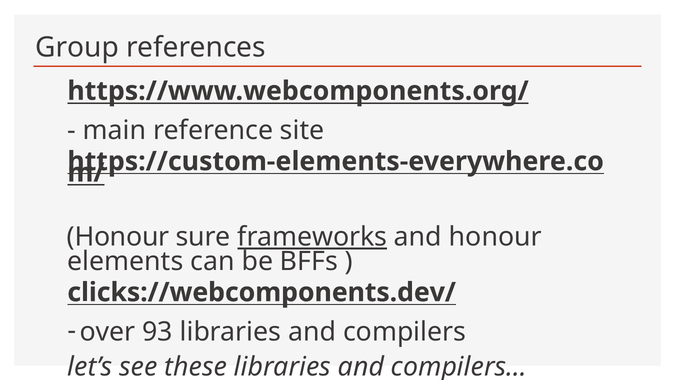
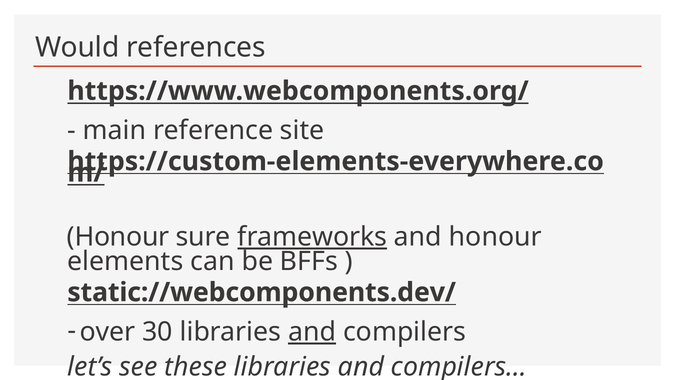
Group: Group -> Would (77, 48)
clicks://webcomponents.dev/: clicks://webcomponents.dev/ -> static://webcomponents.dev/ (262, 292)
93: 93 -> 30 (157, 332)
and underline: none -> present (312, 332)
